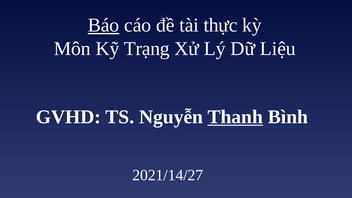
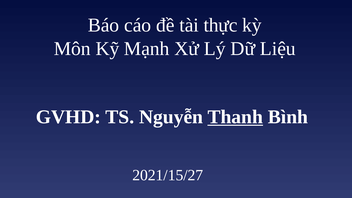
Báo underline: present -> none (104, 25)
Trạng: Trạng -> Mạnh (147, 49)
2021/14/27: 2021/14/27 -> 2021/15/27 (168, 175)
